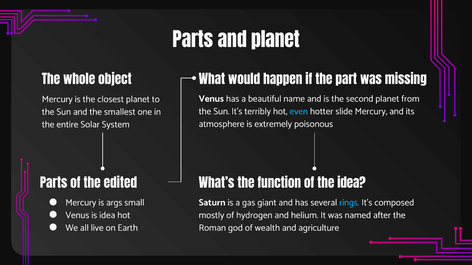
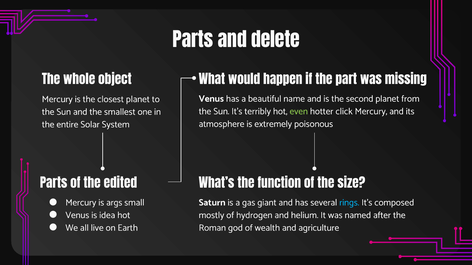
and planet: planet -> delete (276, 41)
even colour: light blue -> light green (299, 111)
slide: slide -> click (344, 111)
the idea: idea -> size (351, 184)
